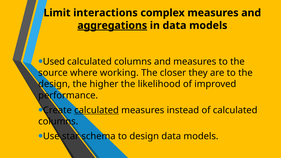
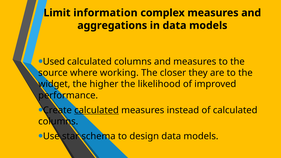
interactions: interactions -> information (105, 13)
aggregations underline: present -> none (112, 25)
design: design -> widget (54, 84)
